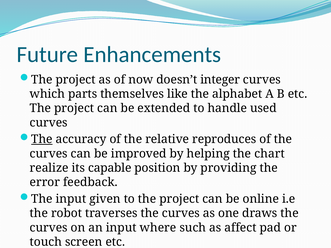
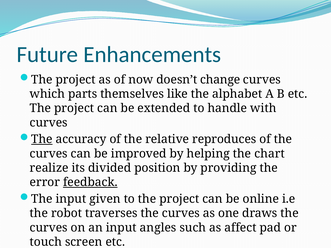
integer: integer -> change (220, 80)
used: used -> with (263, 108)
capable: capable -> divided (110, 168)
feedback underline: none -> present (90, 182)
where: where -> angles (158, 228)
